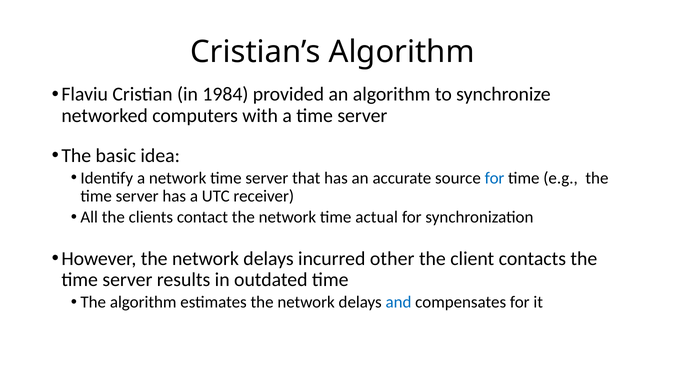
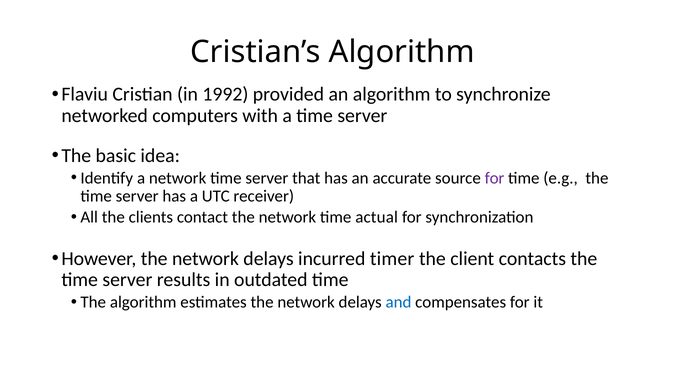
1984: 1984 -> 1992 (225, 94)
for colour: blue -> purple (495, 178)
other: other -> timer (392, 259)
